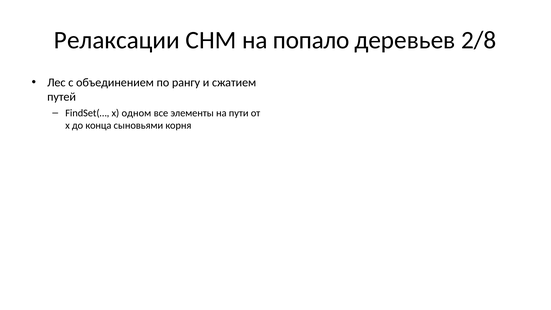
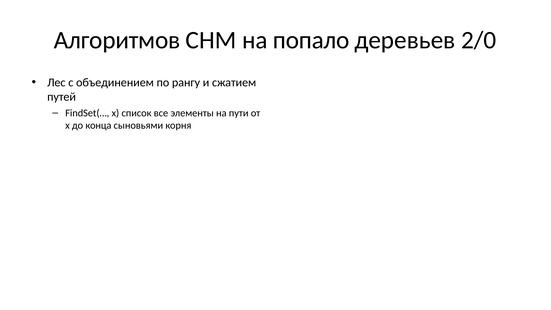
Релаксации: Релаксации -> Алгоритмов (117, 40)
2/8: 2/8 -> 2/0 (479, 40)
одном: одном -> список (136, 113)
